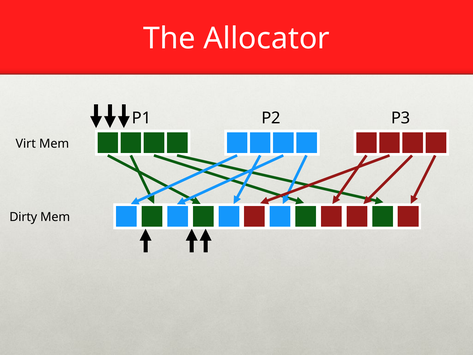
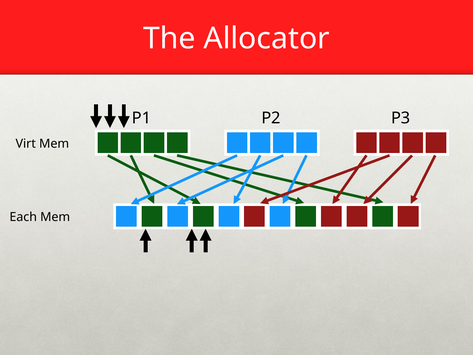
Dirty: Dirty -> Each (23, 217)
